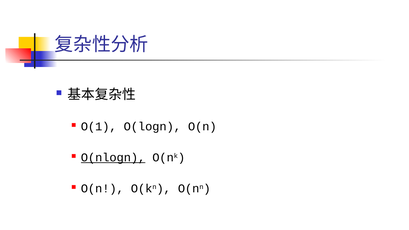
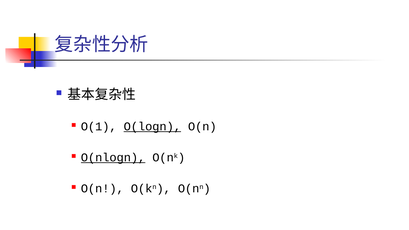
O(logn underline: none -> present (152, 127)
